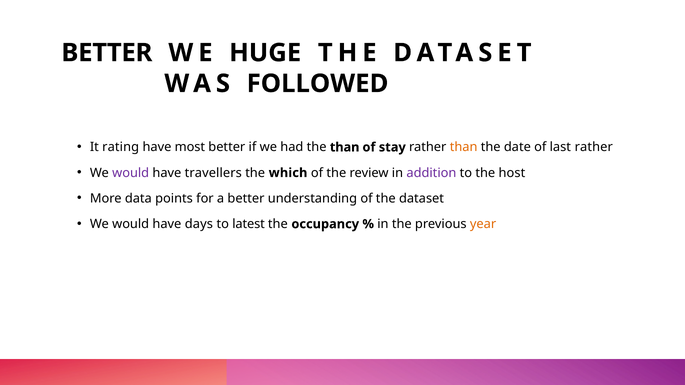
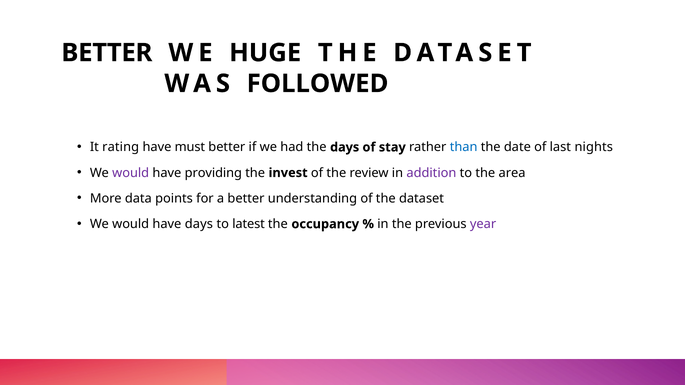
most: most -> must (190, 147)
the than: than -> days (345, 147)
than colour: orange -> blue (464, 147)
last rather: rather -> nights (594, 147)
travellers: travellers -> providing (213, 173)
which: which -> invest (288, 173)
host: host -> area (512, 173)
year colour: orange -> purple (483, 224)
